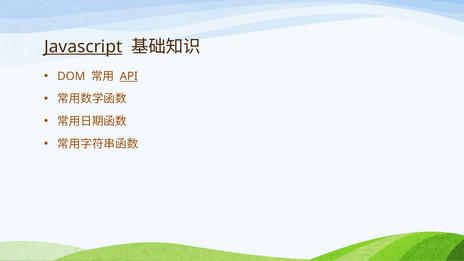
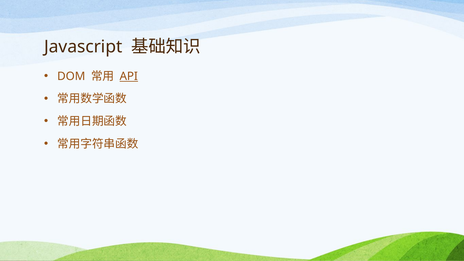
Javascript underline: present -> none (83, 47)
